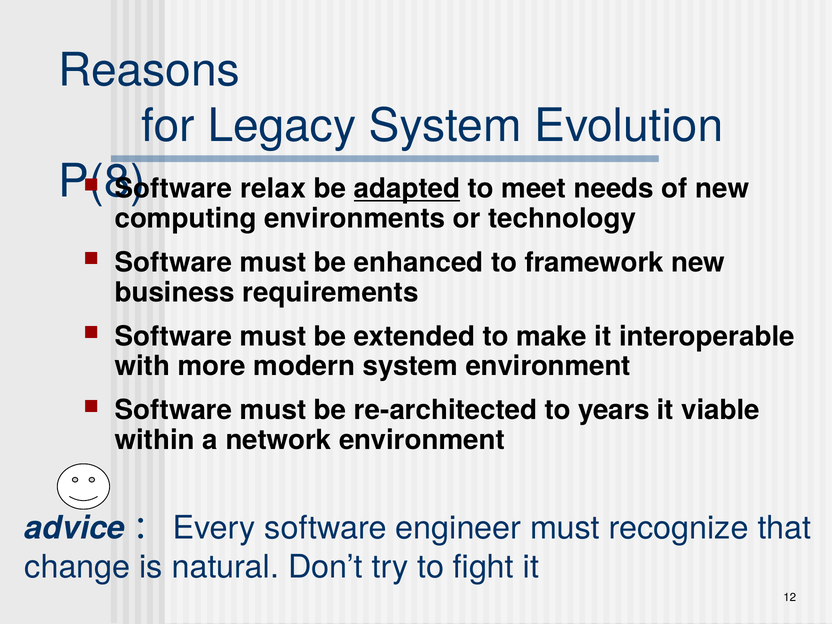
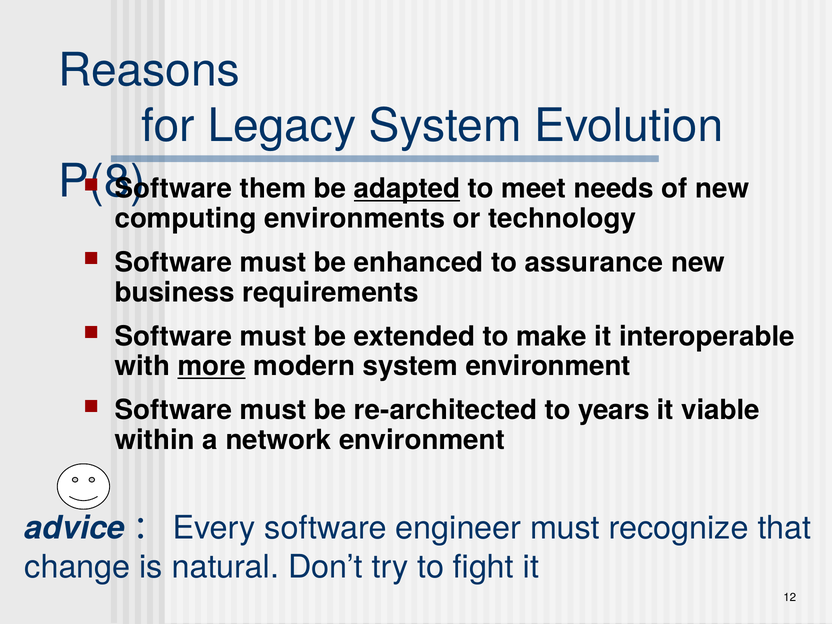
relax: relax -> them (273, 189)
framework: framework -> assurance (594, 263)
more underline: none -> present (212, 366)
